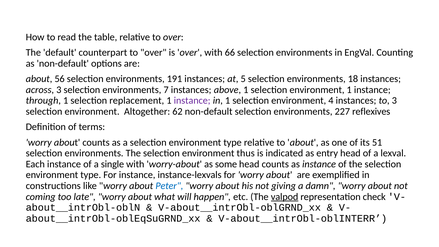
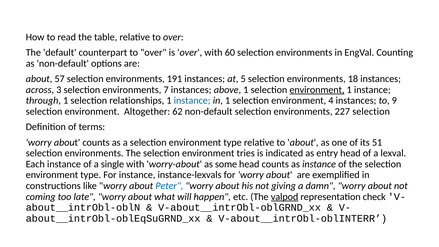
66: 66 -> 60 (230, 53)
56: 56 -> 57 (60, 79)
environment underline: none -> present (317, 90)
replacement: replacement -> relationships (137, 101)
instance colour: purple -> blue (192, 101)
to 3: 3 -> 9 (394, 101)
227 reflexives: reflexives -> selection (371, 111)
thus: thus -> tries (246, 153)
